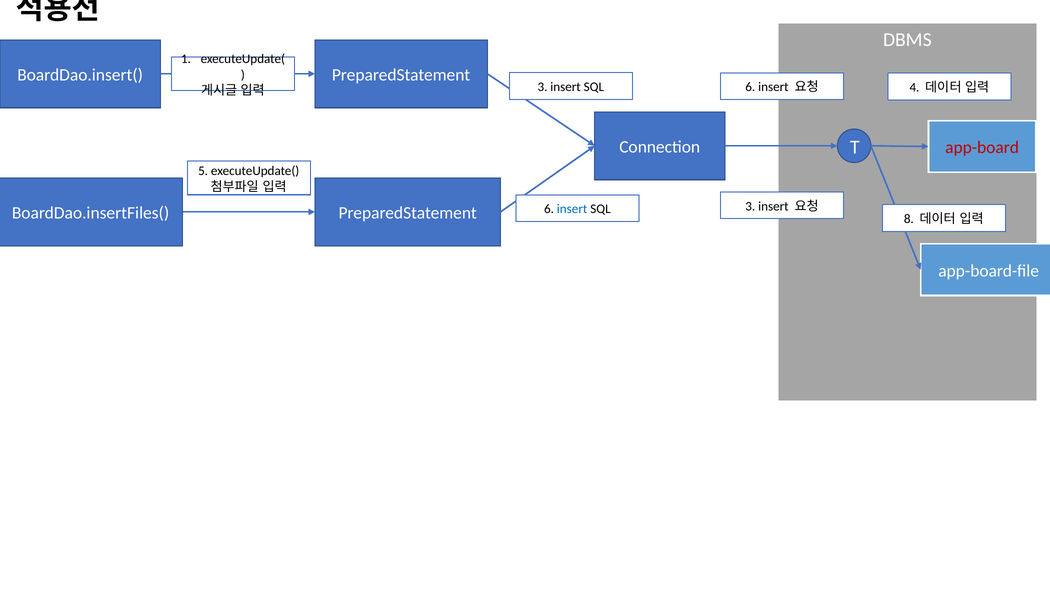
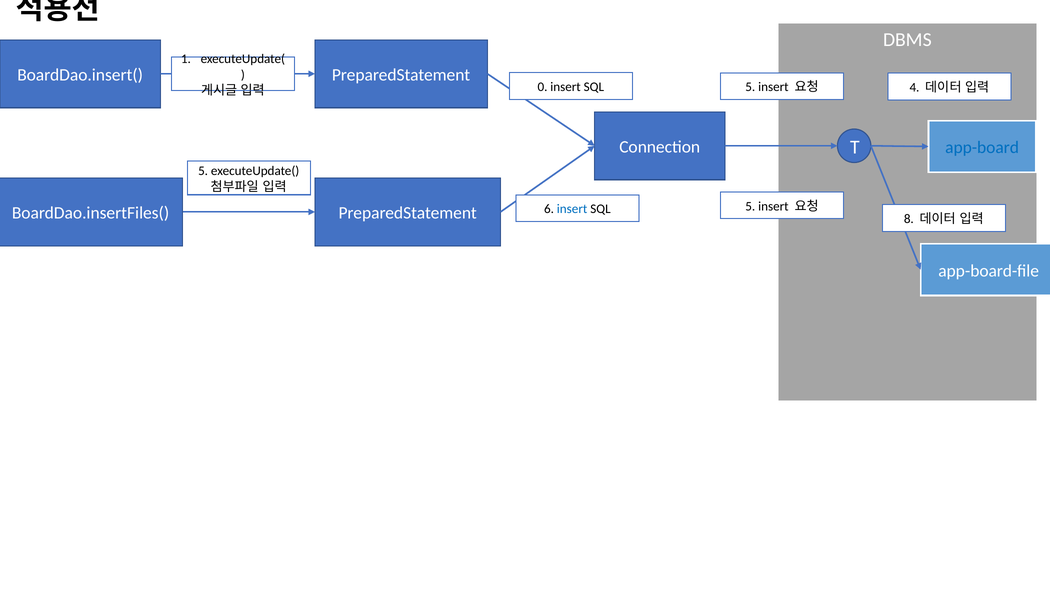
3: 3 -> 0 (542, 87)
6: 6 -> 5 (750, 87)
app-board colour: red -> blue (982, 148)
3: 3 -> 5 (750, 206)
